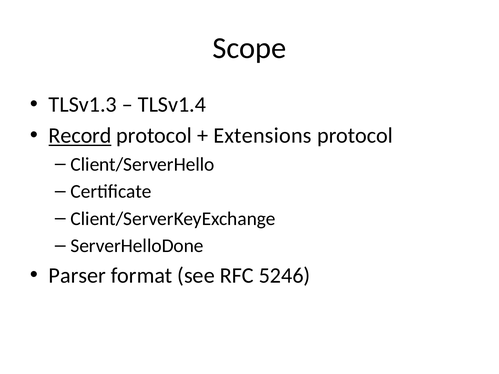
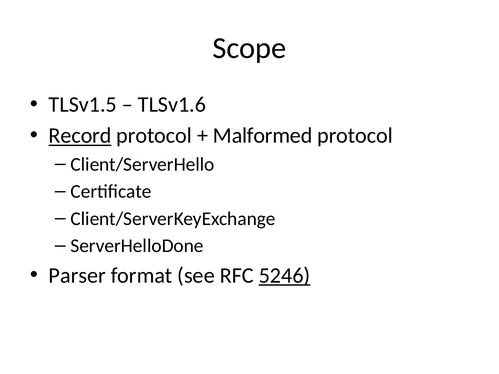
TLSv1.3: TLSv1.3 -> TLSv1.5 (83, 105)
TLSv1.4: TLSv1.4 -> TLSv1.6 (172, 105)
Extensions: Extensions -> Malformed (263, 136)
5246 underline: none -> present (285, 276)
